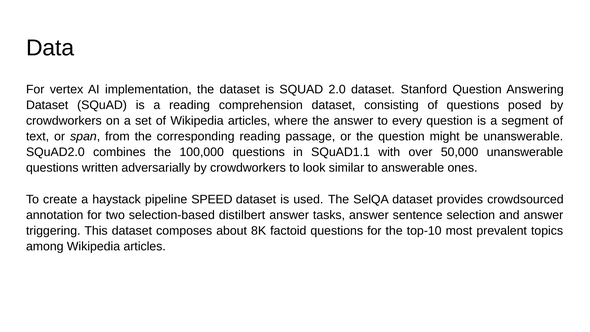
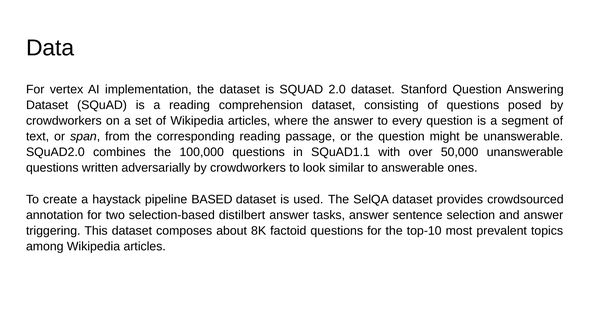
SPEED: SPEED -> BASED (212, 199)
